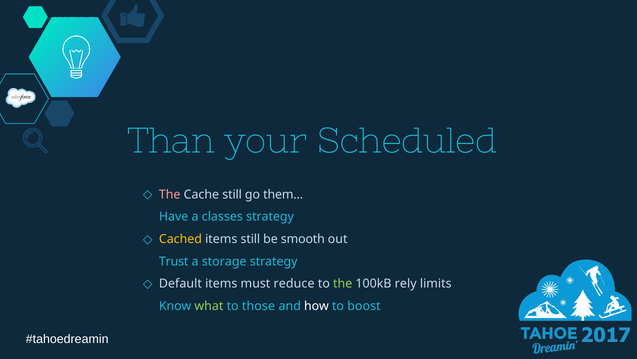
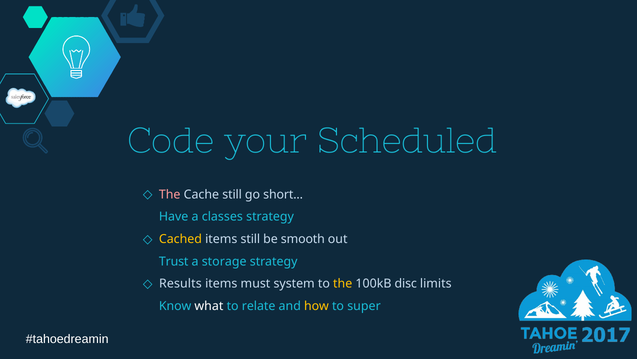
Than: Than -> Code (171, 141)
them: them -> short (283, 194)
Default: Default -> Results (180, 283)
reduce: reduce -> system (294, 283)
the colour: light green -> yellow (343, 283)
rely: rely -> disc (406, 283)
what colour: light green -> white (209, 306)
those: those -> relate (259, 306)
how colour: white -> yellow (316, 306)
boost: boost -> super (364, 306)
